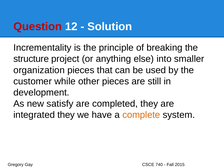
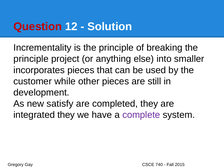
structure: structure -> principle (31, 59)
organization: organization -> incorporates (39, 70)
complete colour: orange -> purple (141, 115)
